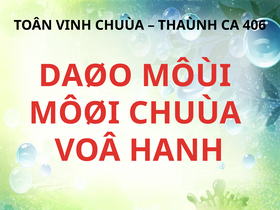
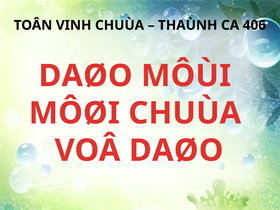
VOÂ HANH: HANH -> DAØO (176, 151)
